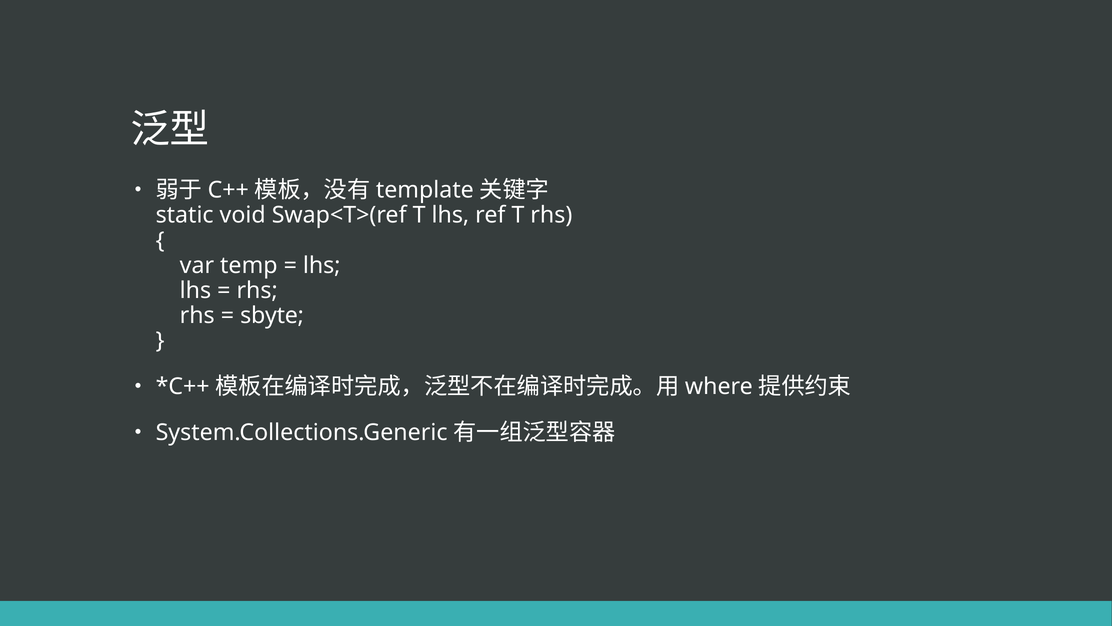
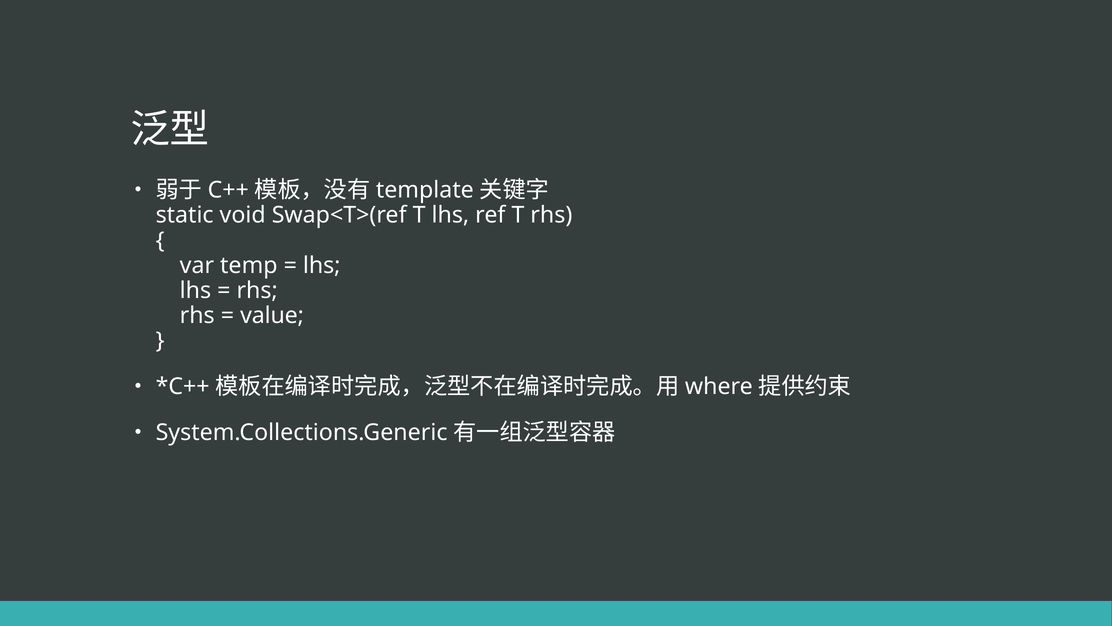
sbyte: sbyte -> value (272, 315)
